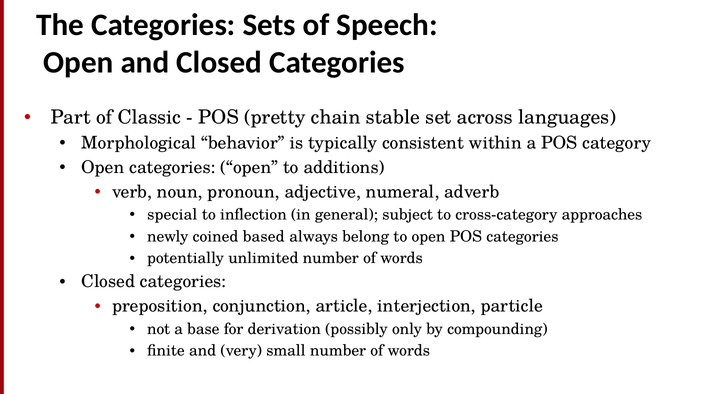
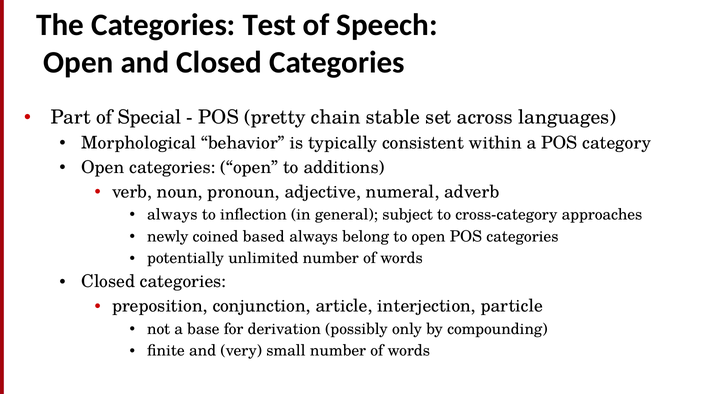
Sets: Sets -> Test (269, 25)
Classic: Classic -> Special (149, 117)
special: special -> always (172, 215)
